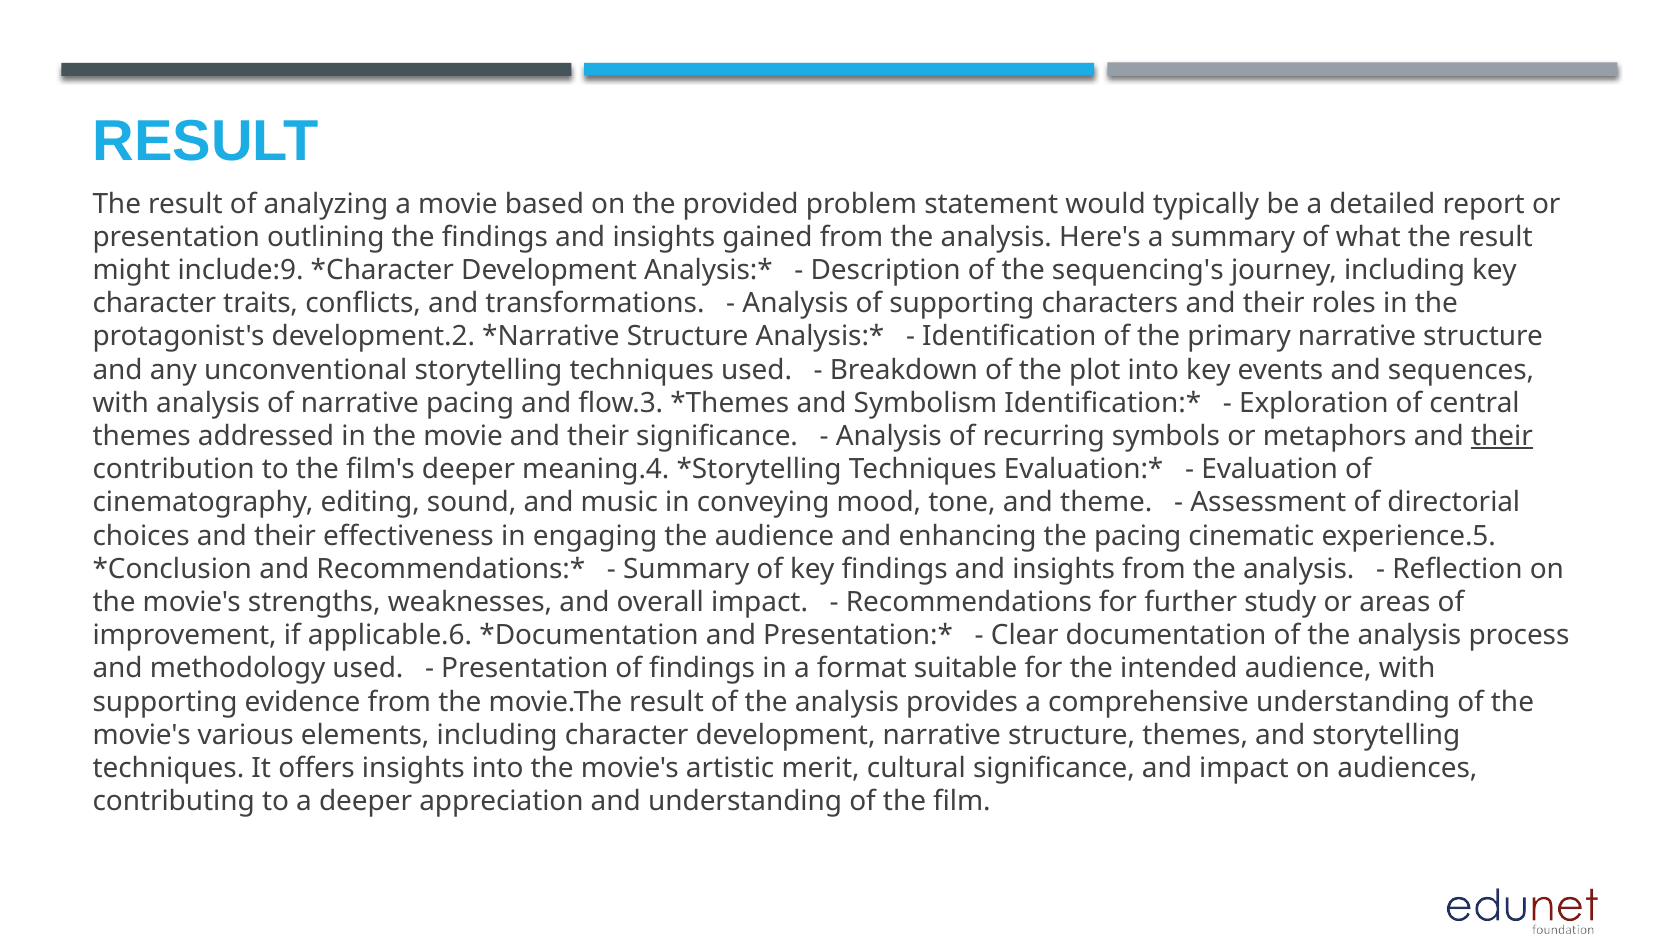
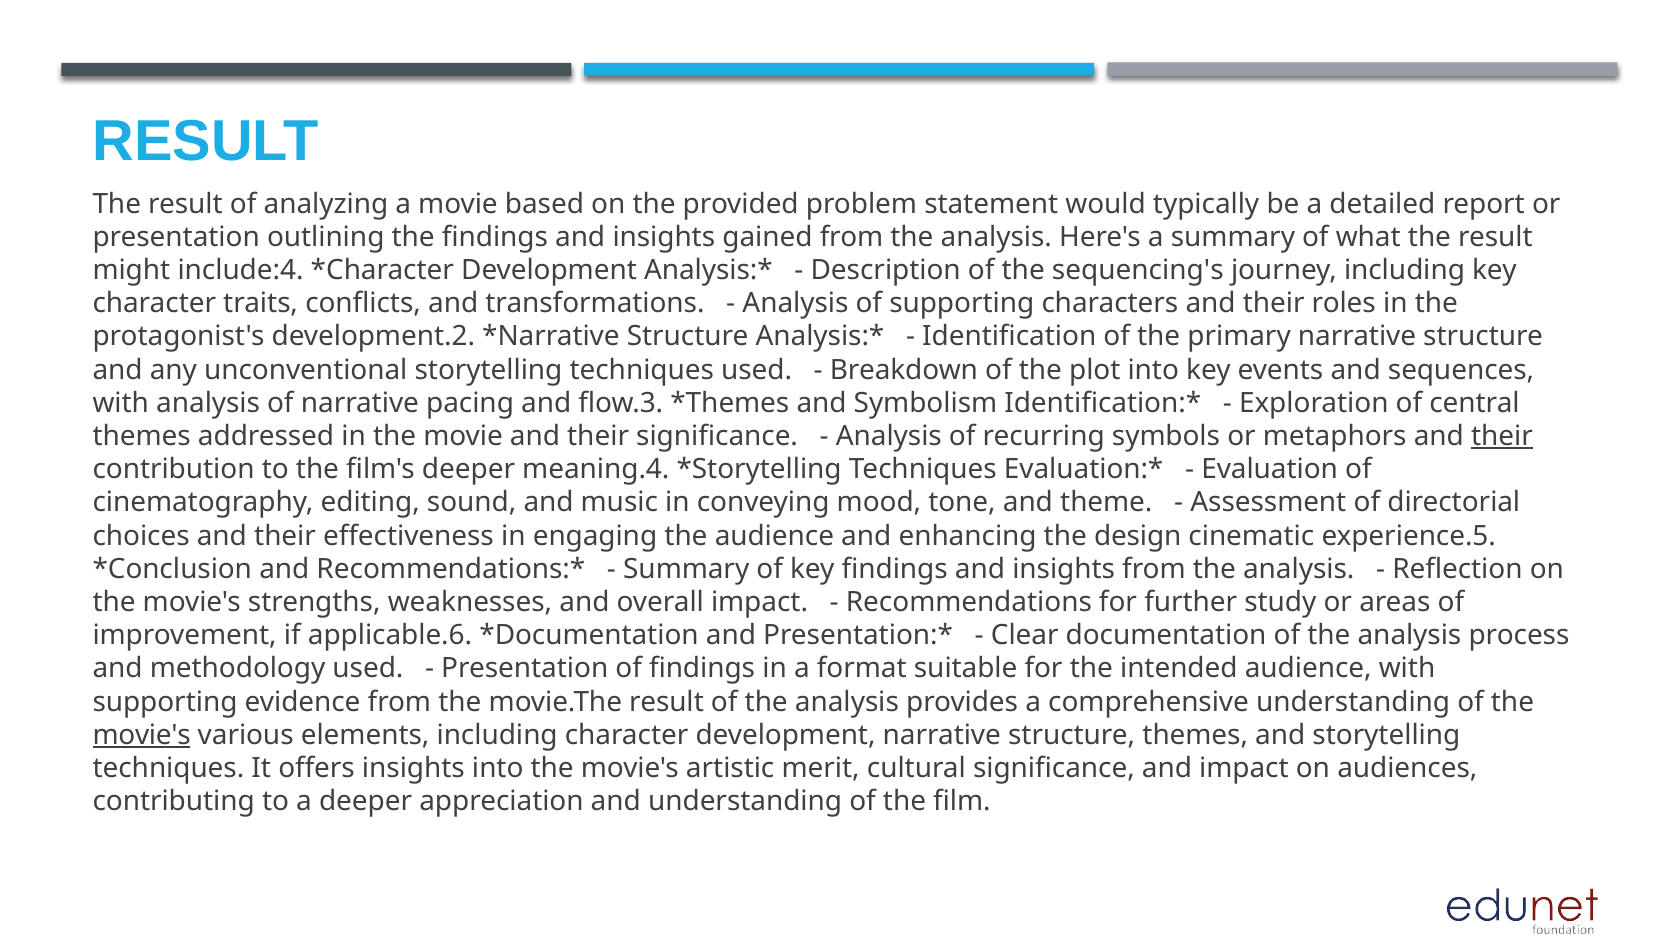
include:9: include:9 -> include:4 (241, 270)
the pacing: pacing -> design (1138, 536)
movie's underline: none -> present (142, 735)
